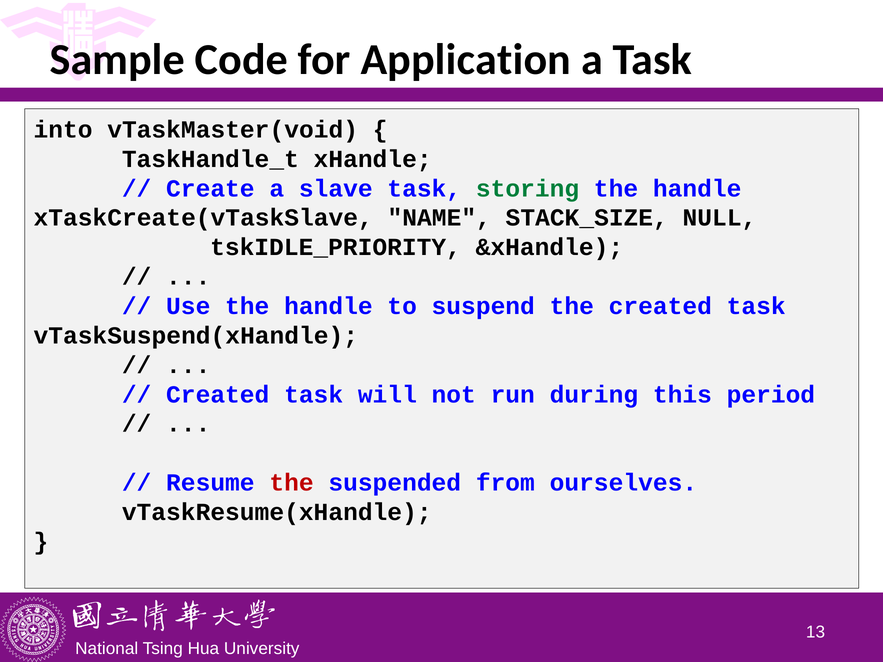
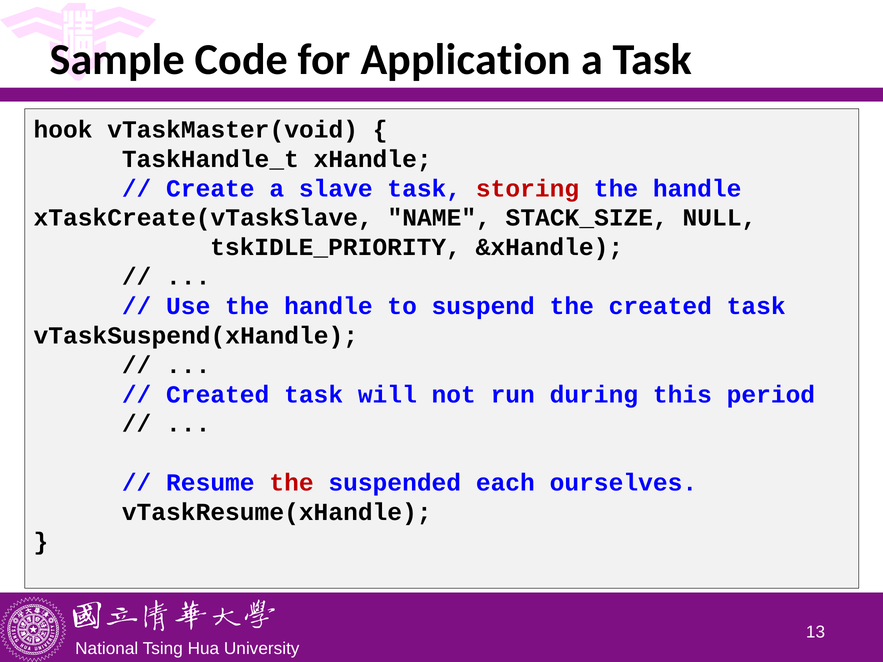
into: into -> hook (63, 130)
storing colour: green -> red (528, 188)
from: from -> each (505, 483)
